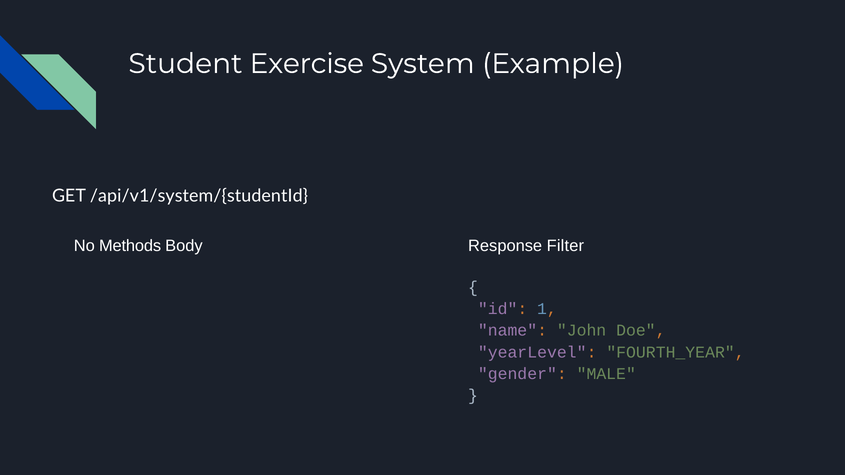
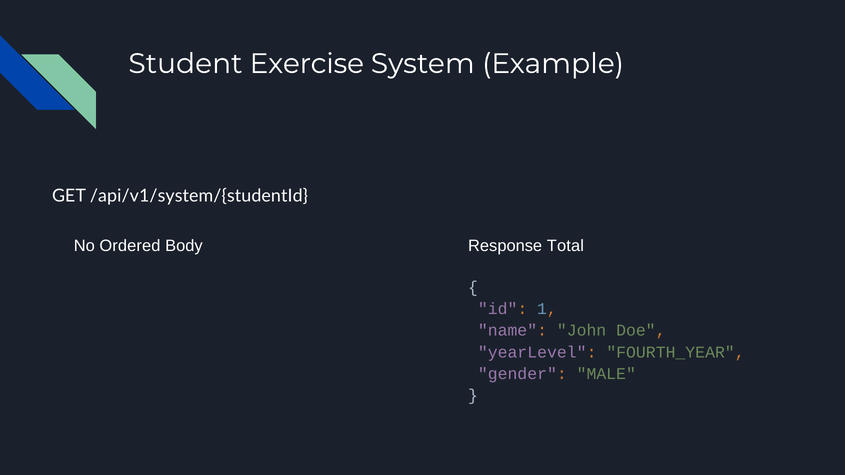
Methods: Methods -> Ordered (130, 246)
Filter: Filter -> Total (565, 246)
